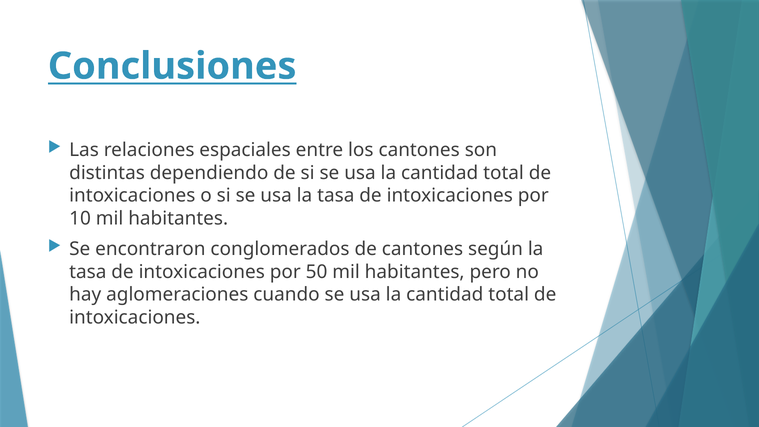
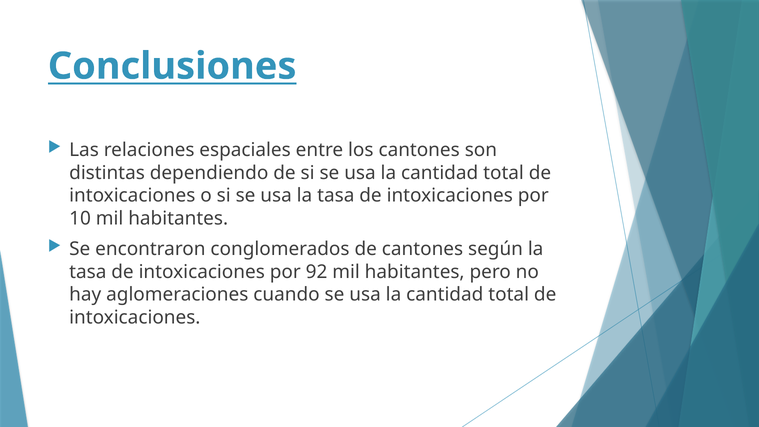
50: 50 -> 92 (317, 272)
